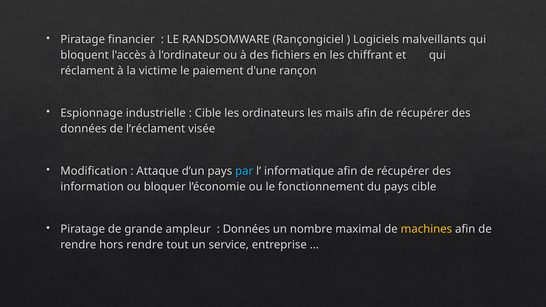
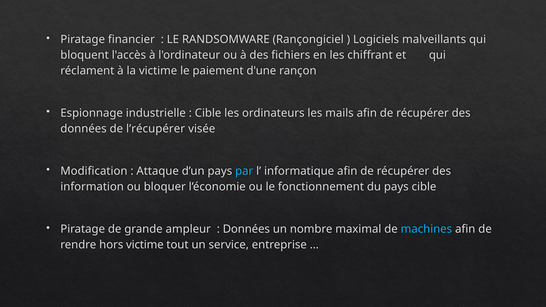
l’réclament: l’réclament -> l’récupérer (156, 129)
machines colour: yellow -> light blue (426, 229)
hors rendre: rendre -> victime (145, 245)
